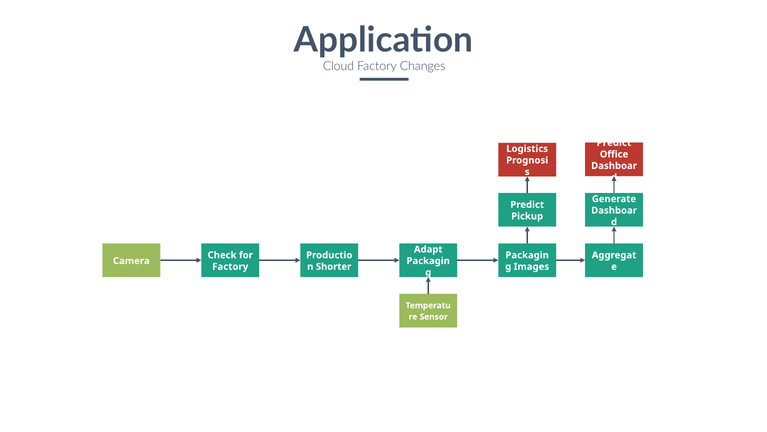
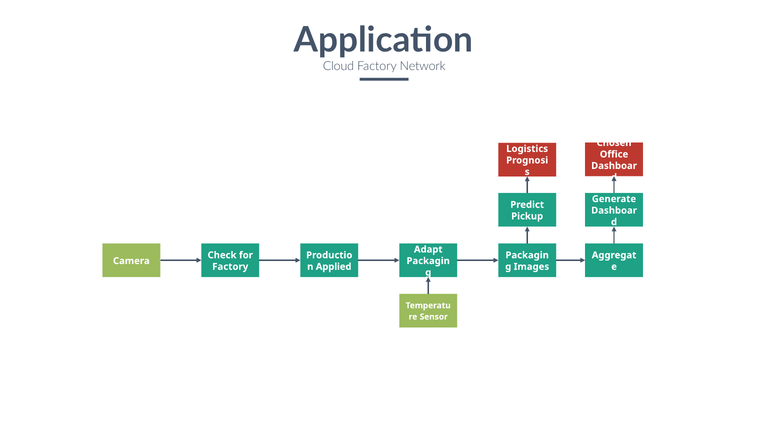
Changes: Changes -> Network (423, 66)
Predict: Predict -> Chosen (614, 143)
Shorter: Shorter -> Applied (334, 266)
